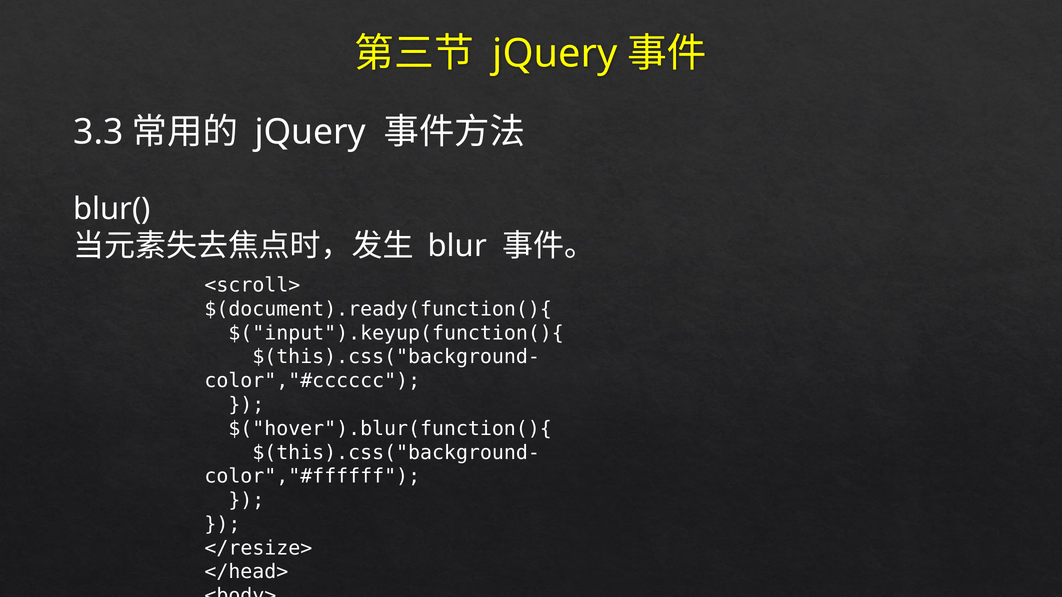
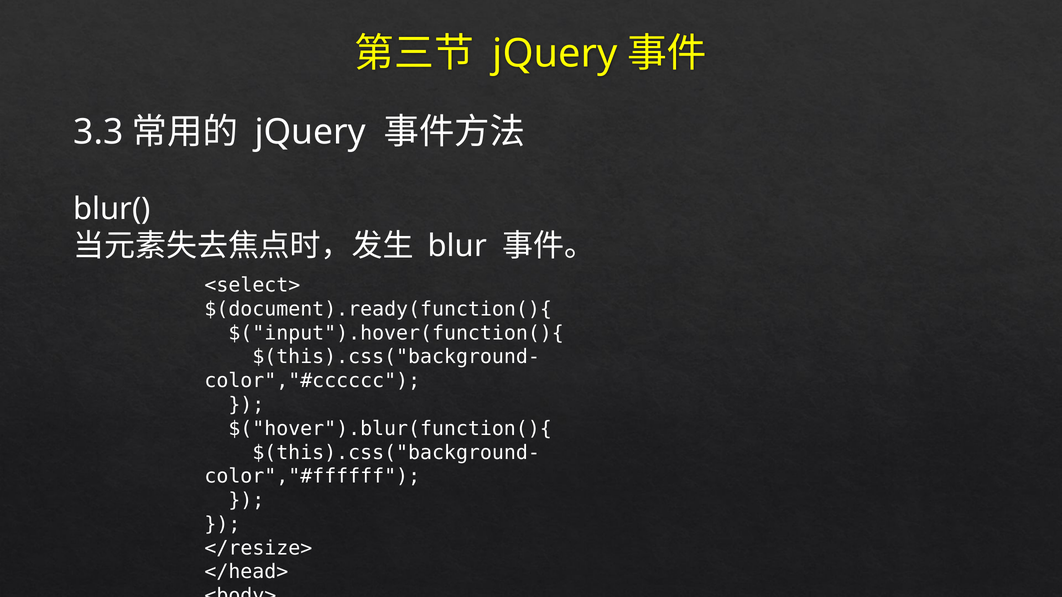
<scroll>: <scroll> -> <select> (252, 285)
$("input").keyup(function(){: $("input").keyup(function(){ -> $("input").hover(function(){ (396, 333)
